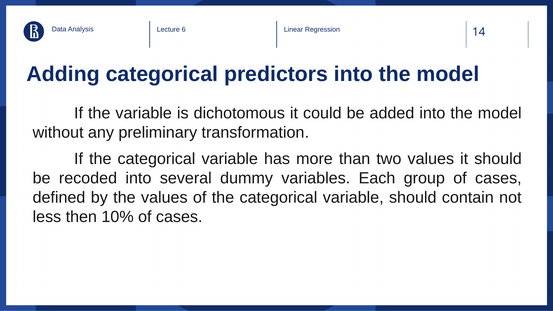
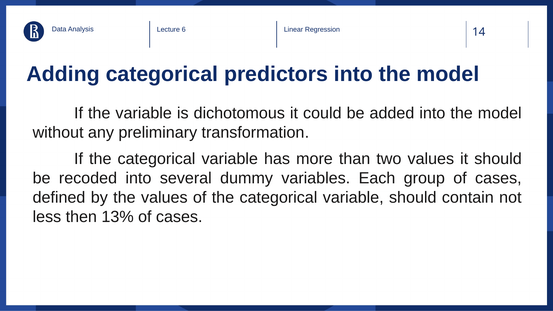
10%: 10% -> 13% (118, 217)
